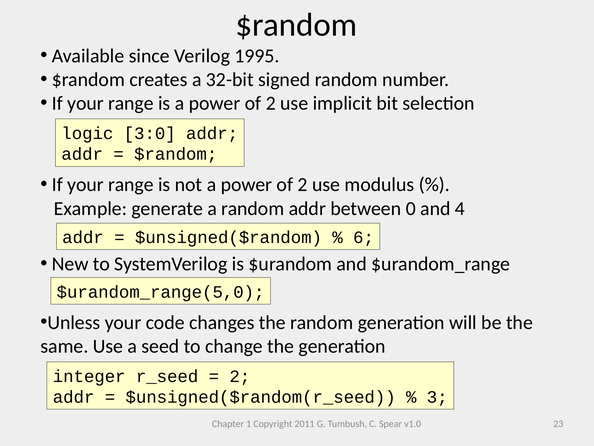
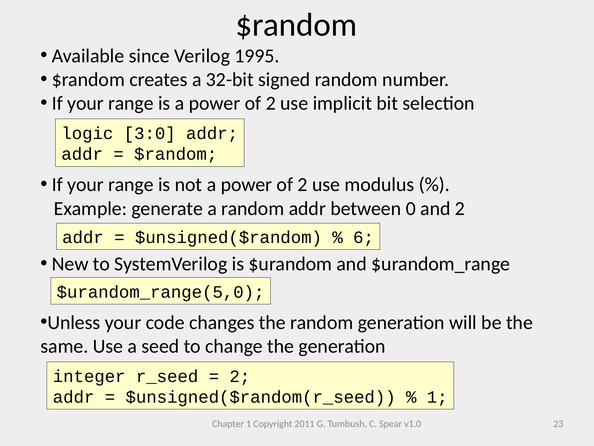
and 4: 4 -> 2 (460, 208)
3: 3 -> 1 (437, 397)
